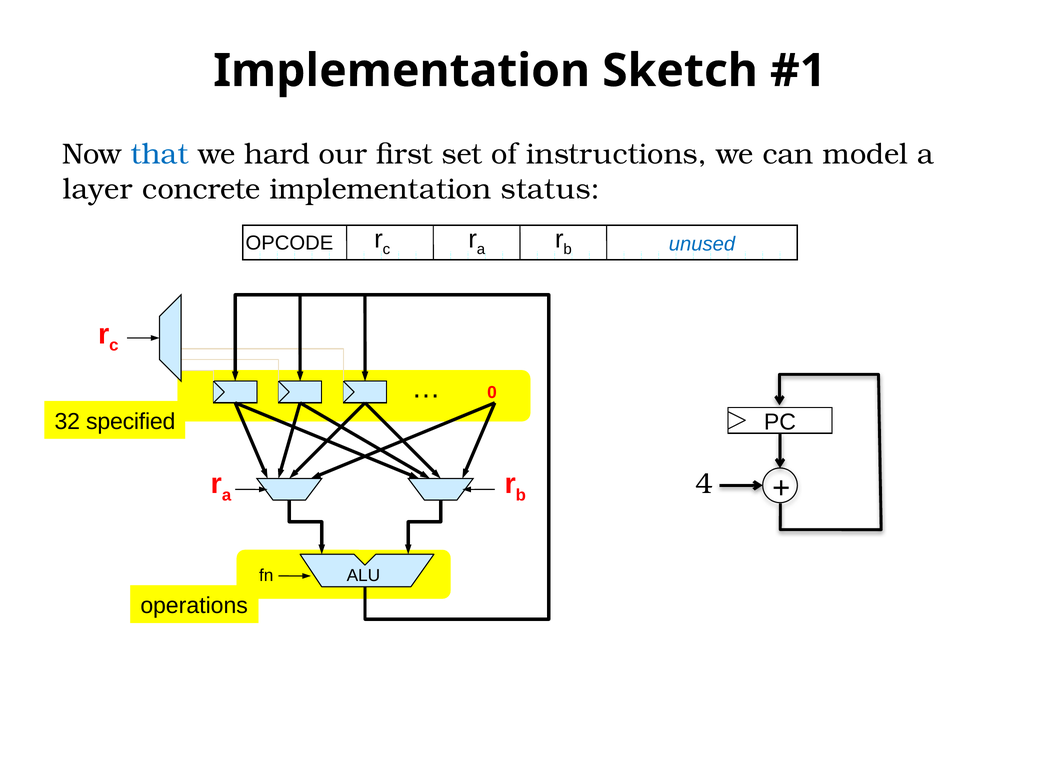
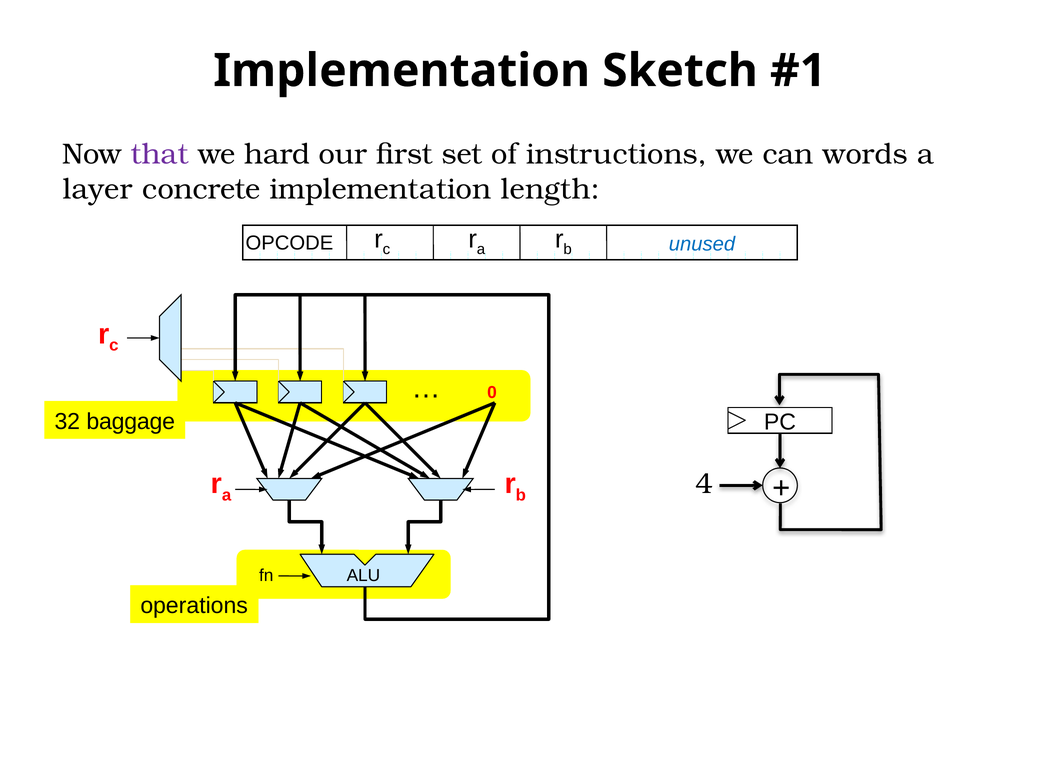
that colour: blue -> purple (160, 154)
model: model -> words (865, 154)
status: status -> length (551, 189)
specified: specified -> baggage (131, 421)
